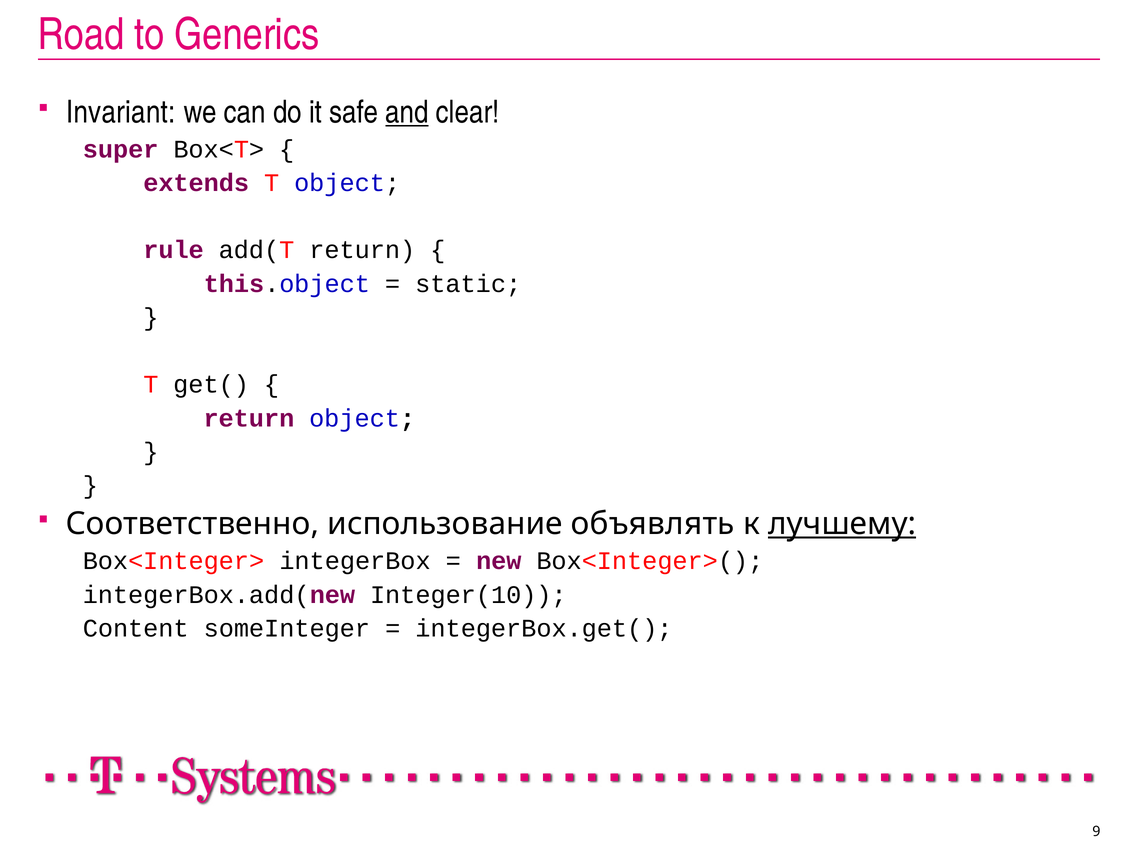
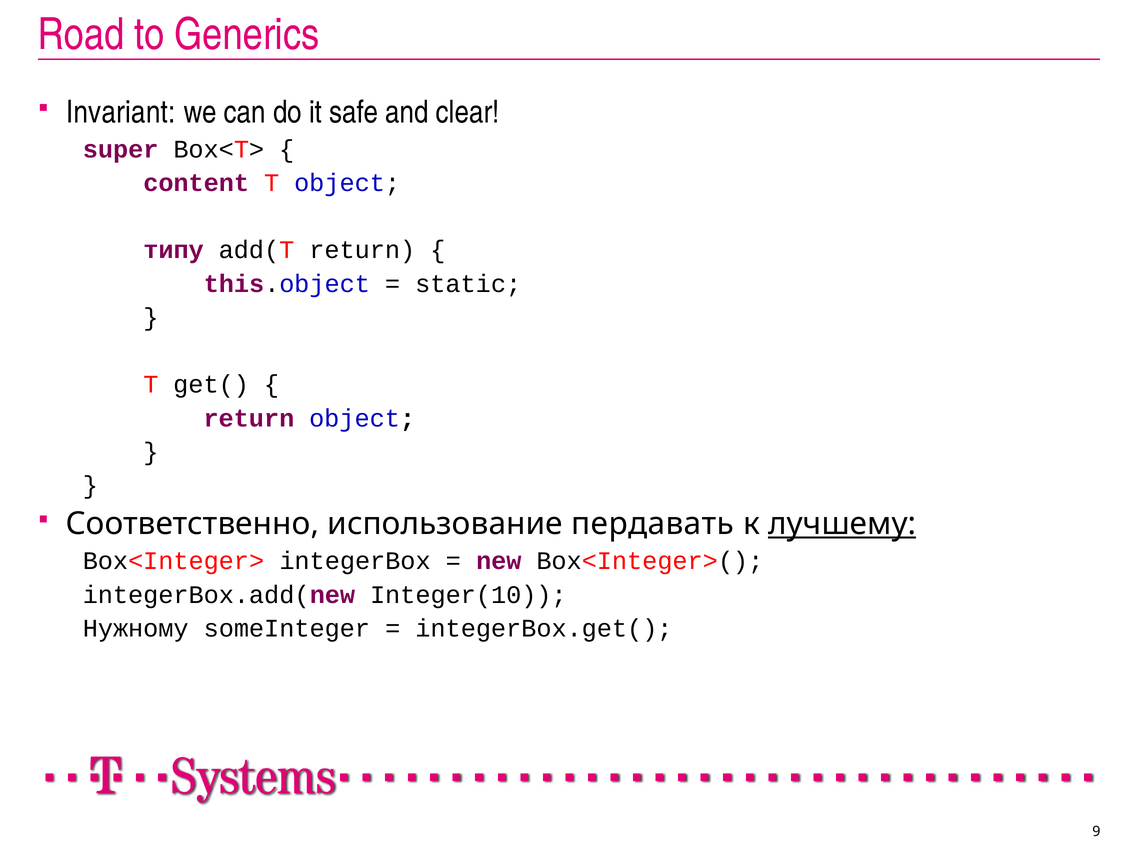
and underline: present -> none (407, 112)
extends: extends -> content (196, 183)
rule: rule -> типу (174, 250)
объявлять: объявлять -> пердавать (653, 524)
Content: Content -> Нужному (136, 628)
